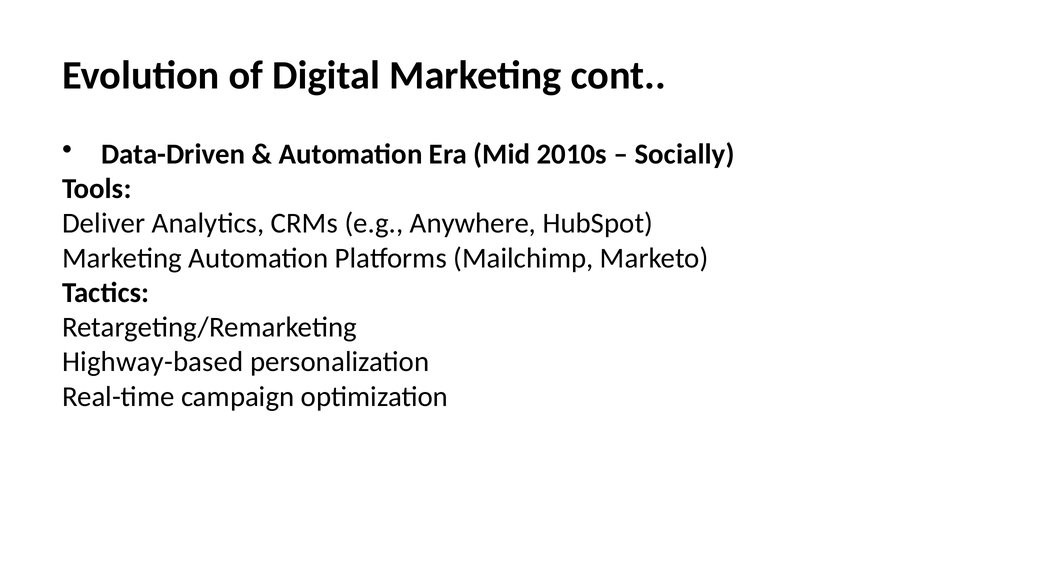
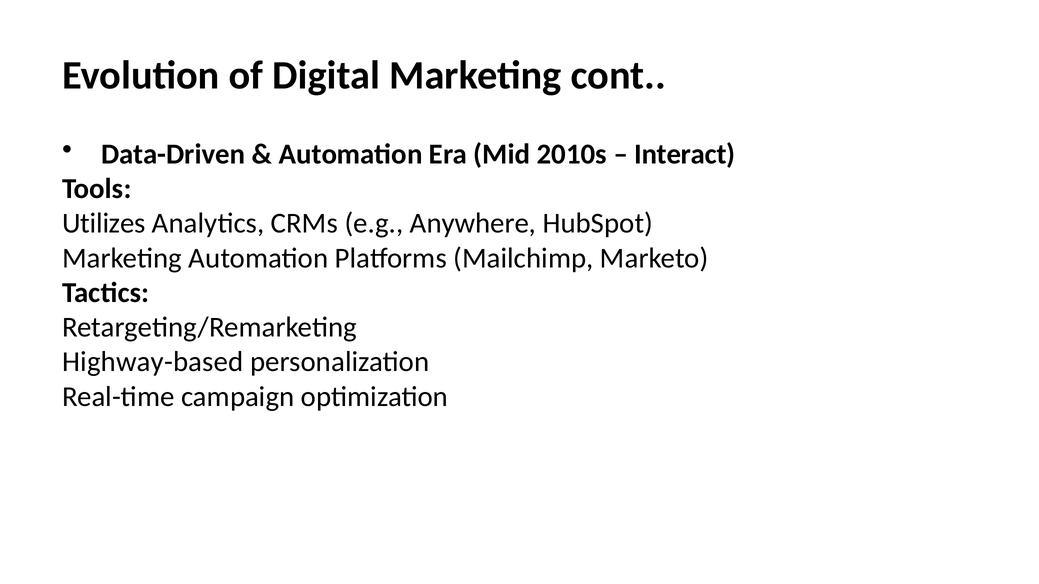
Socially: Socially -> Interact (685, 154)
Deliver: Deliver -> Utilizes (104, 224)
